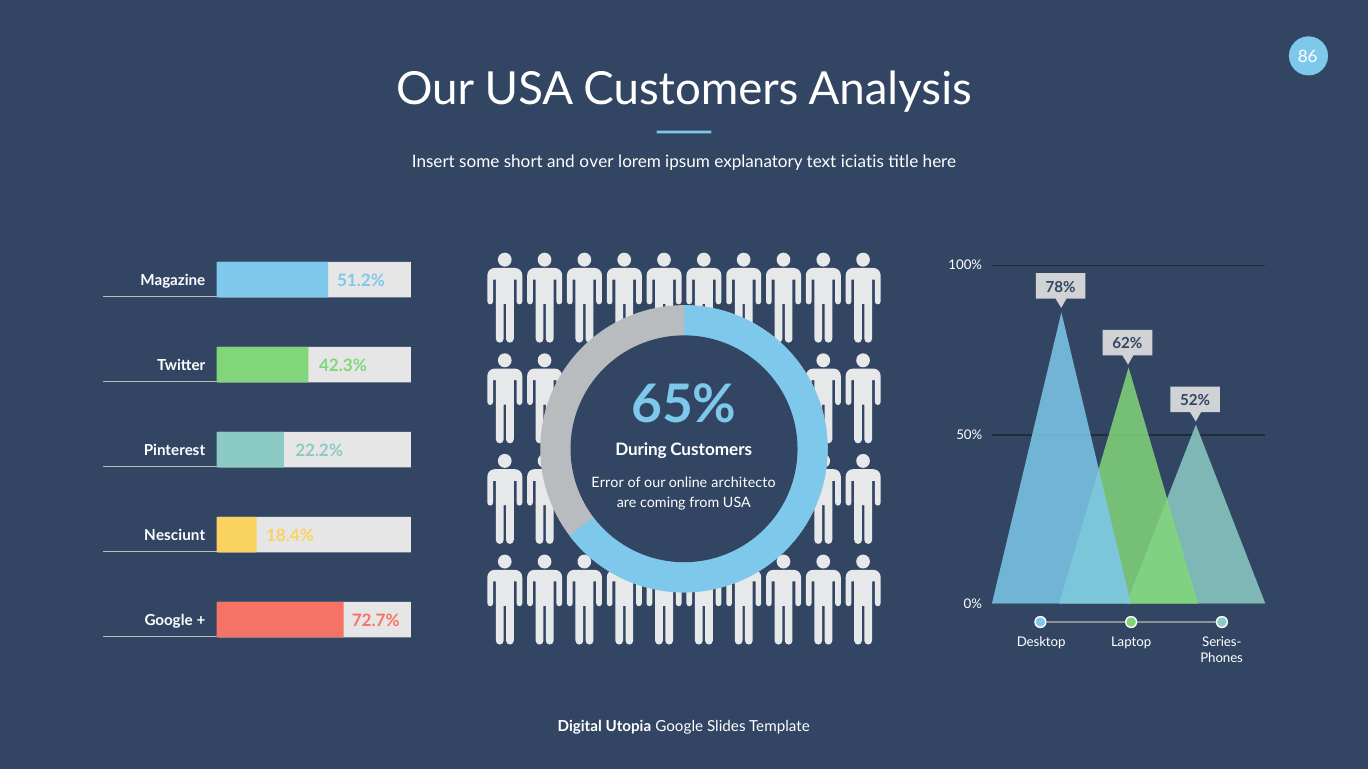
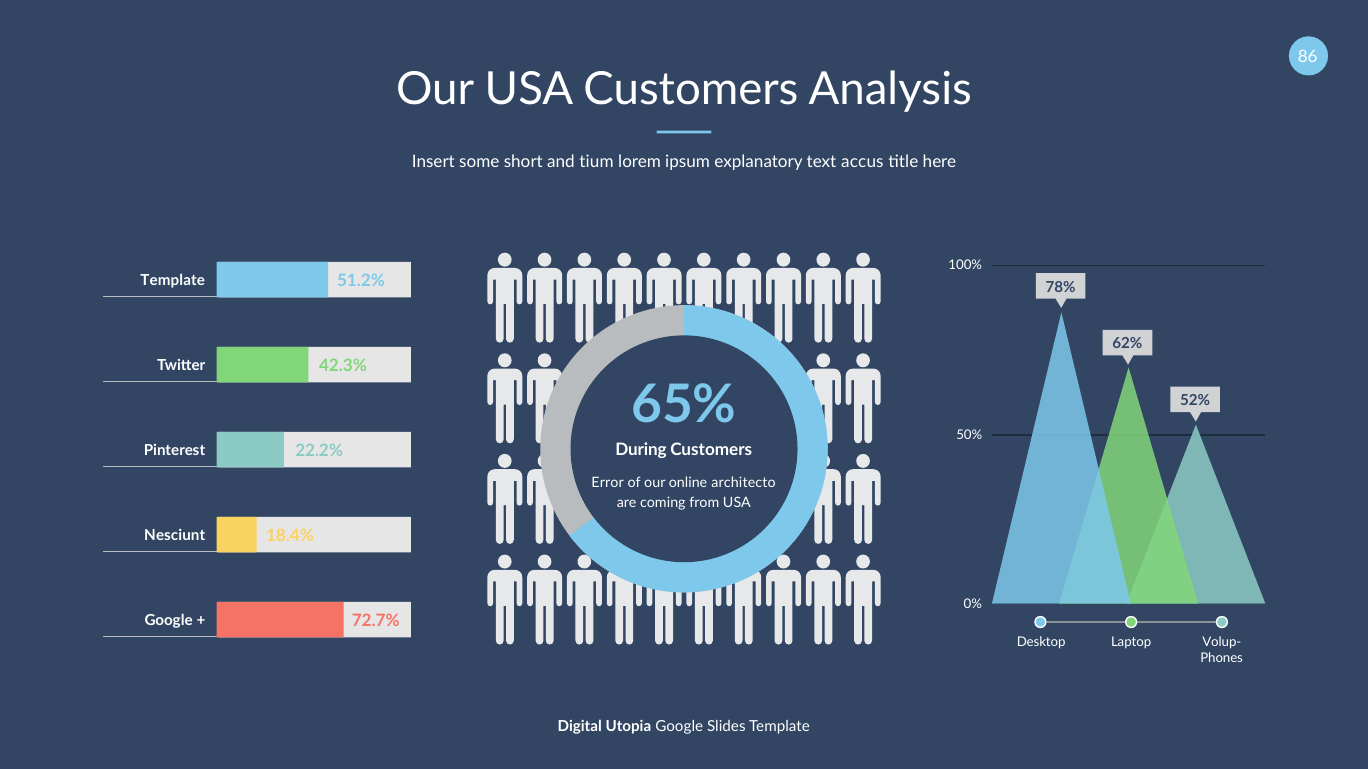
over: over -> tium (597, 162)
iciatis: iciatis -> accus (862, 162)
Magazine: Magazine -> Template (173, 281)
Series-: Series- -> Volup- (1222, 643)
